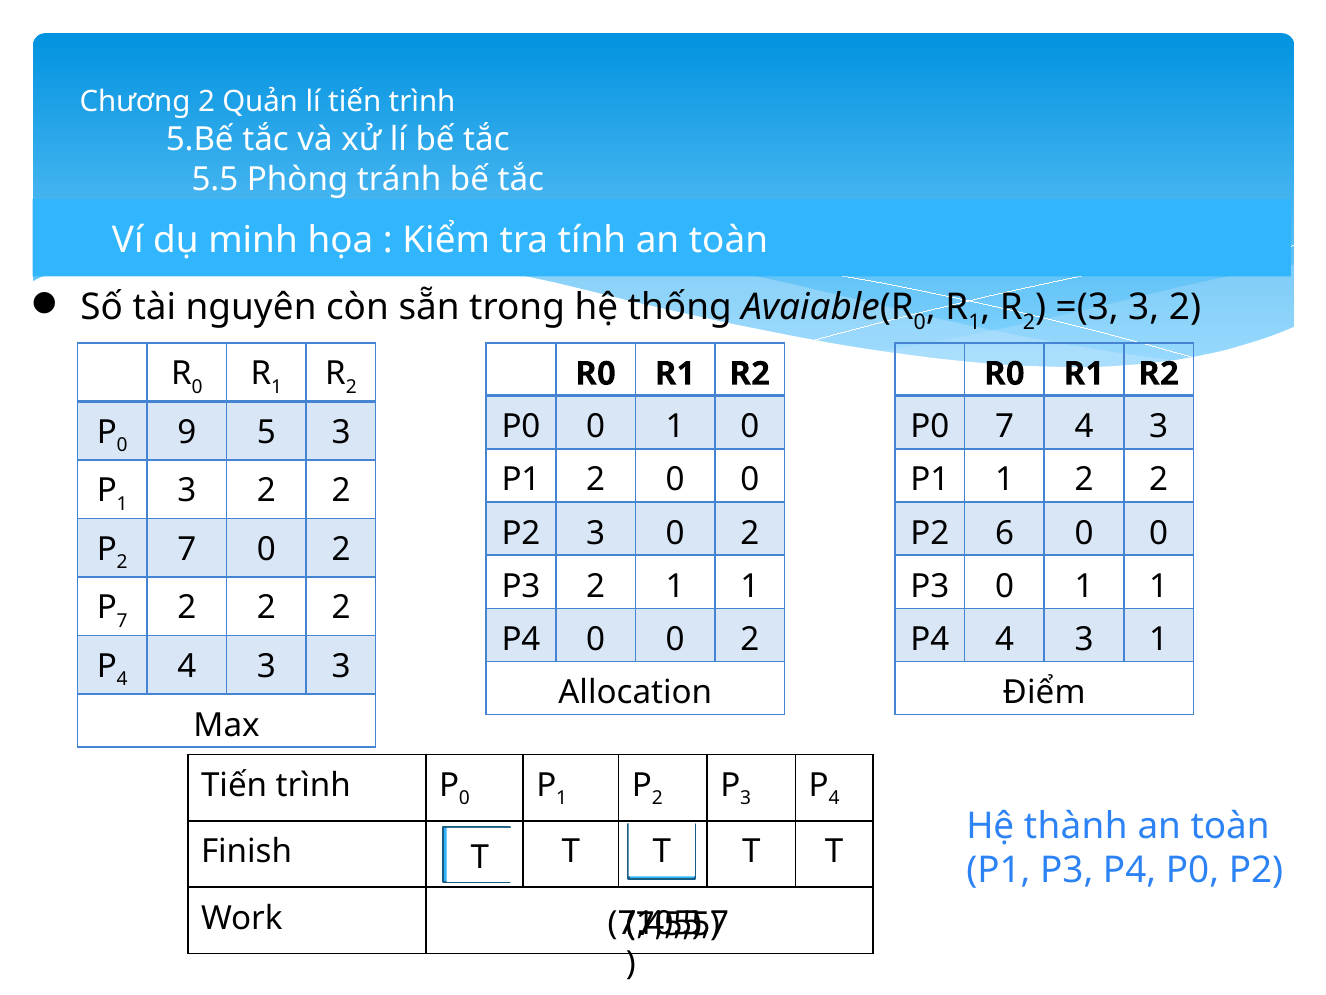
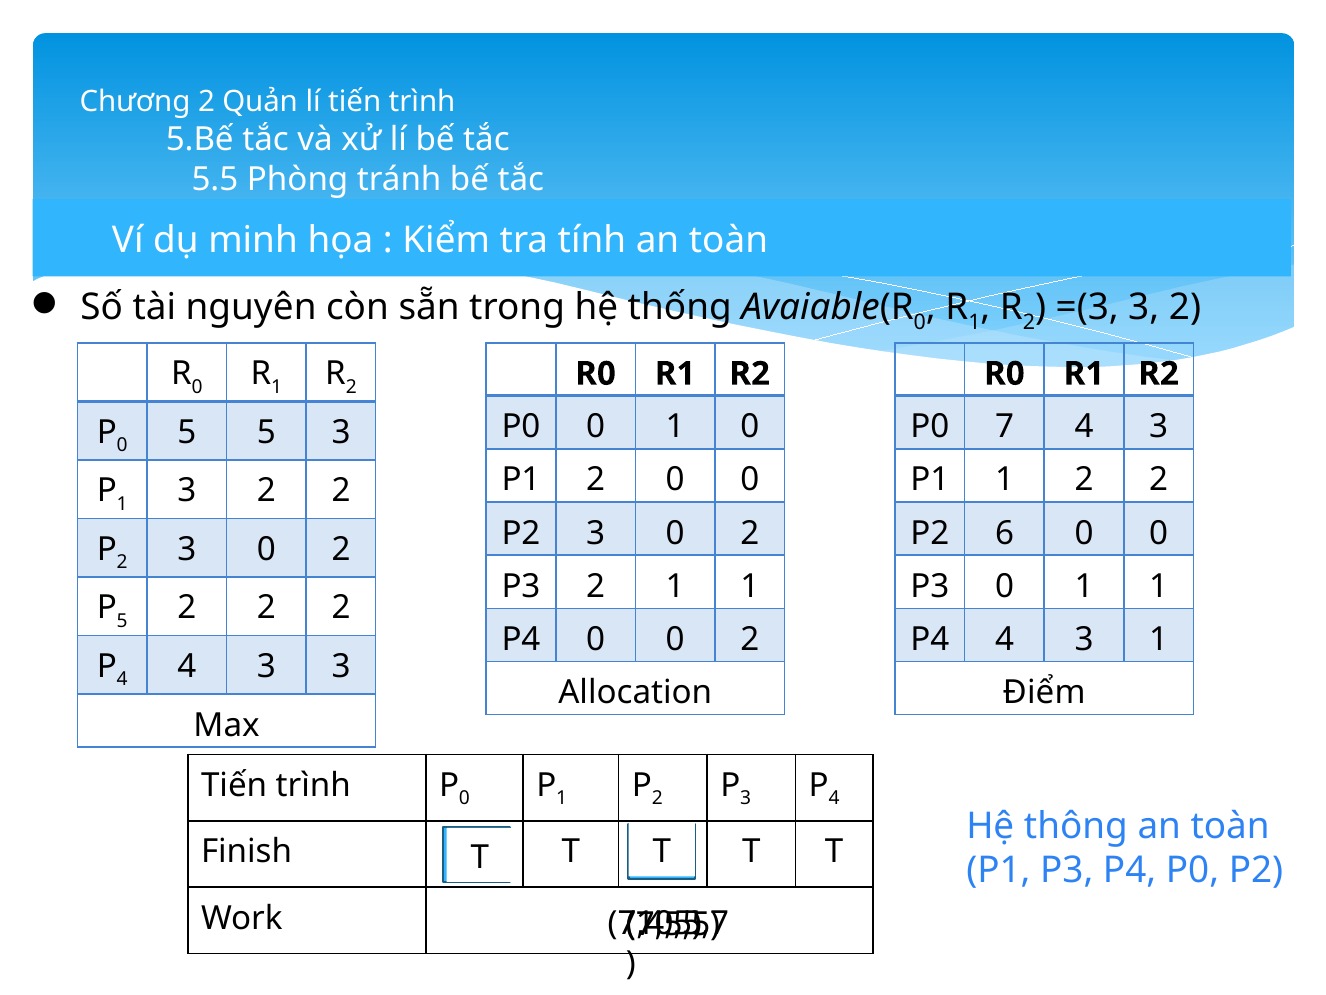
0 9: 9 -> 5 (187, 432)
2 7: 7 -> 3 (187, 549)
7: 7 -> 5 (122, 621)
thành: thành -> thông (1076, 826)
